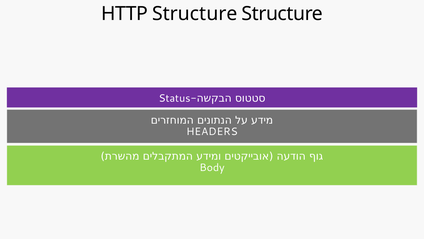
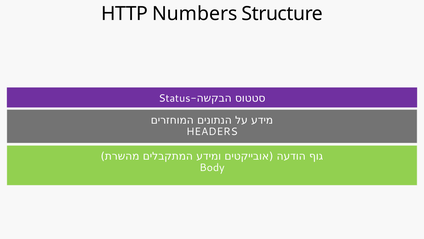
HTTP Structure: Structure -> Numbers (195, 14)
